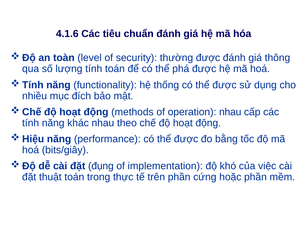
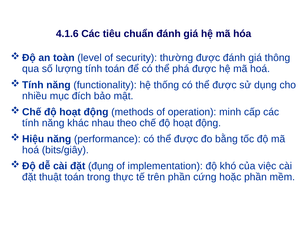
operation nhau: nhau -> minh (230, 112)
